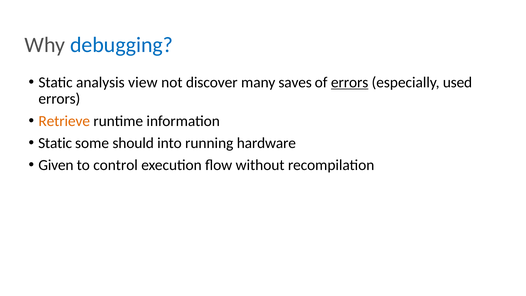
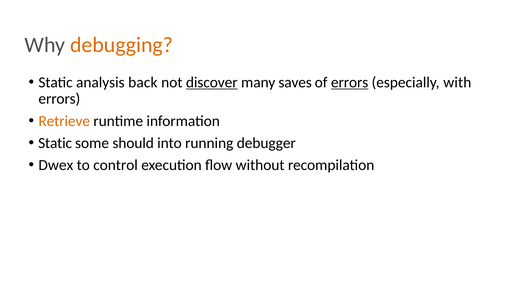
debugging colour: blue -> orange (122, 45)
view: view -> back (143, 82)
discover underline: none -> present (212, 82)
used: used -> with (457, 82)
hardware: hardware -> debugger (266, 143)
Given: Given -> Dwex (56, 165)
